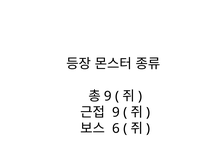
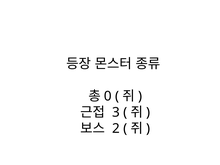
9: 9 -> 0 (108, 96)
9: 9 -> 3 (116, 112)
6: 6 -> 2 (116, 128)
